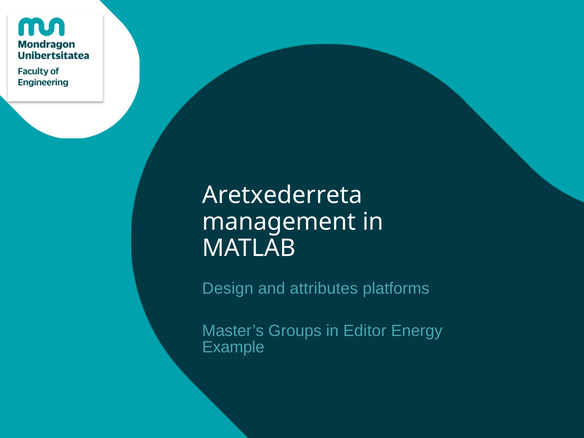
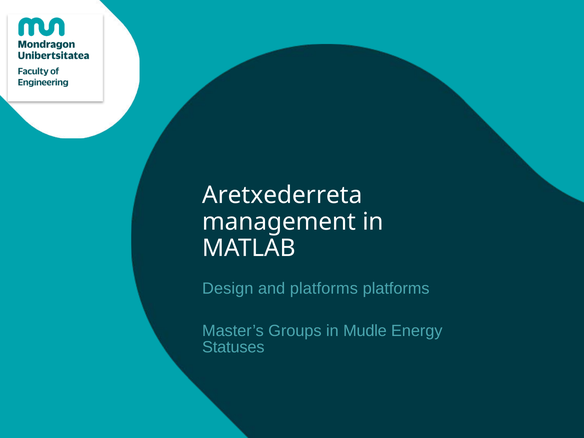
and attributes: attributes -> platforms (324, 288)
Editor: Editor -> Mudle (365, 331)
Example: Example -> Statuses (233, 347)
